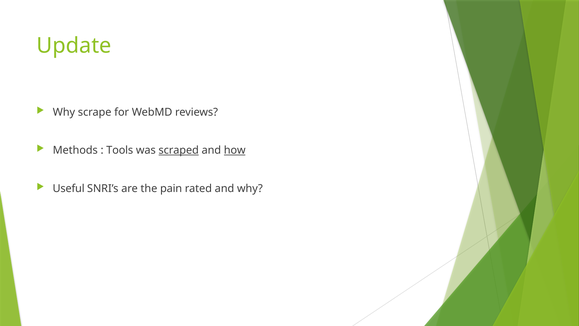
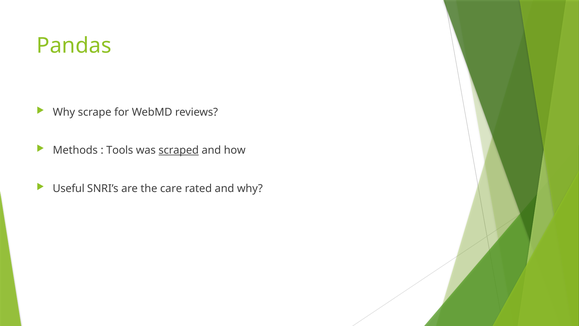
Update: Update -> Pandas (74, 46)
how underline: present -> none (235, 150)
pain: pain -> care (171, 188)
